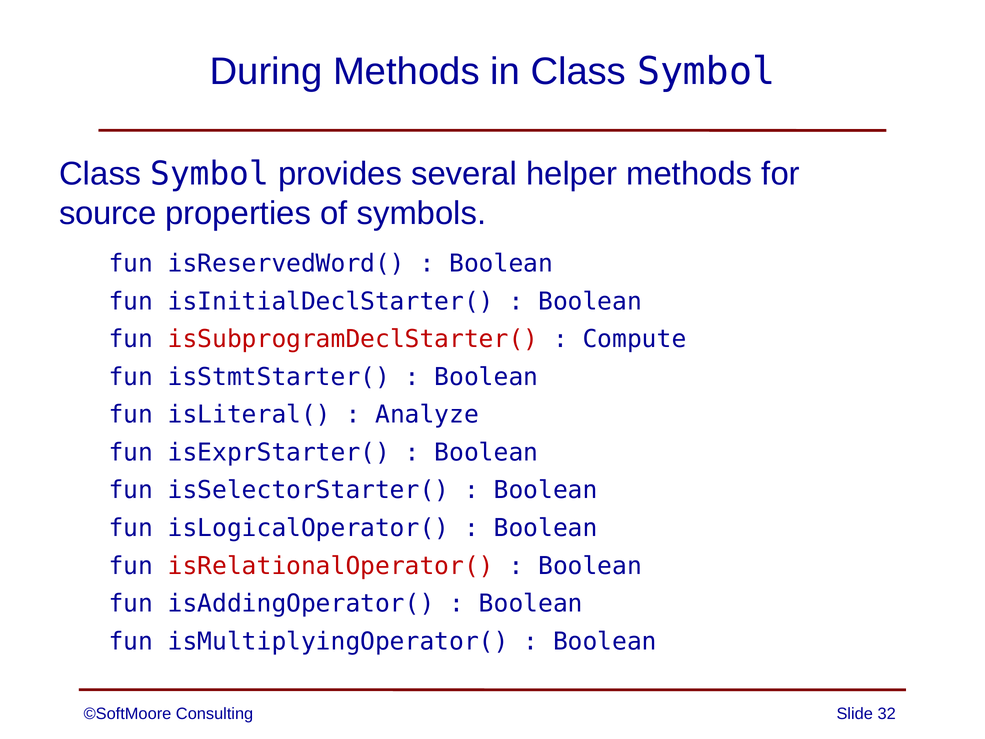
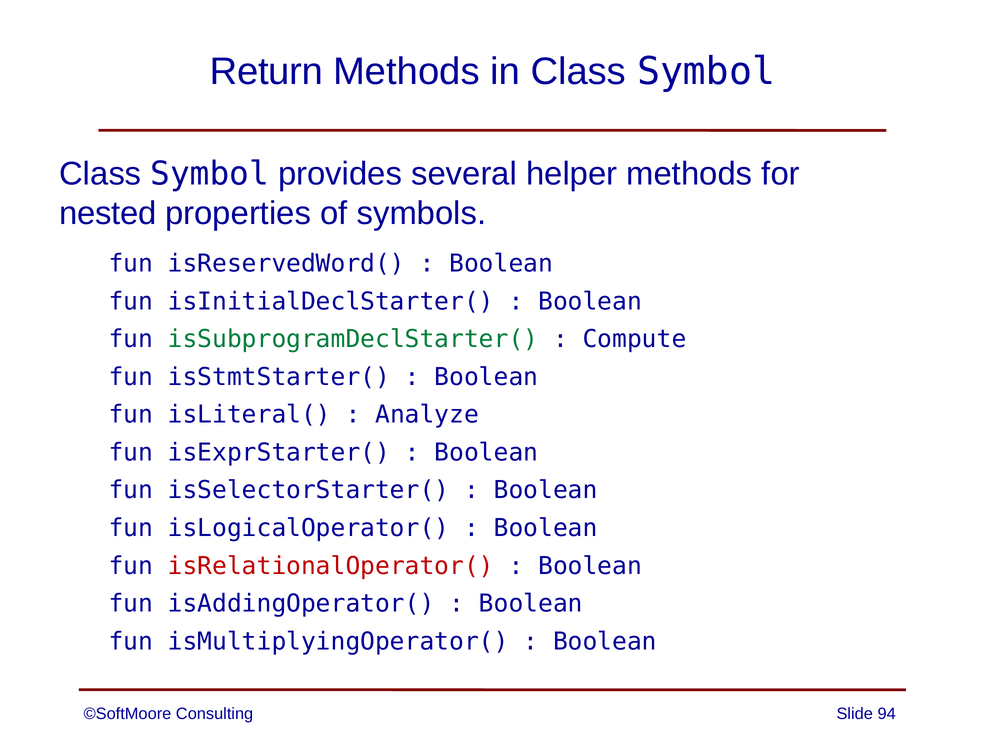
During: During -> Return (266, 72)
source: source -> nested (108, 213)
isSubprogramDeclStarter( colour: red -> green (353, 339)
32: 32 -> 94 (887, 714)
